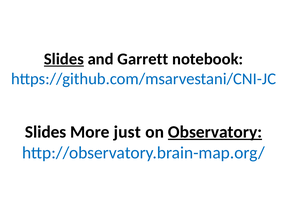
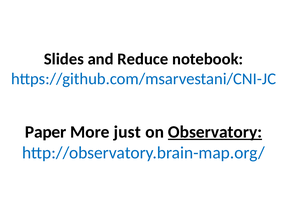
Slides underline: present -> none (64, 59)
Garrett: Garrett -> Reduce (143, 59)
Slides: Slides -> Paper (46, 132)
